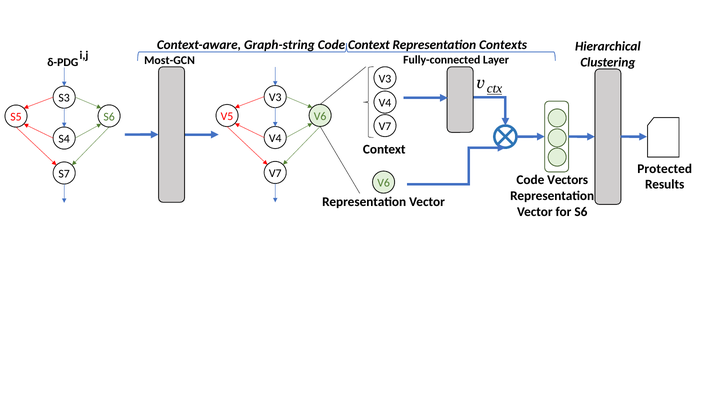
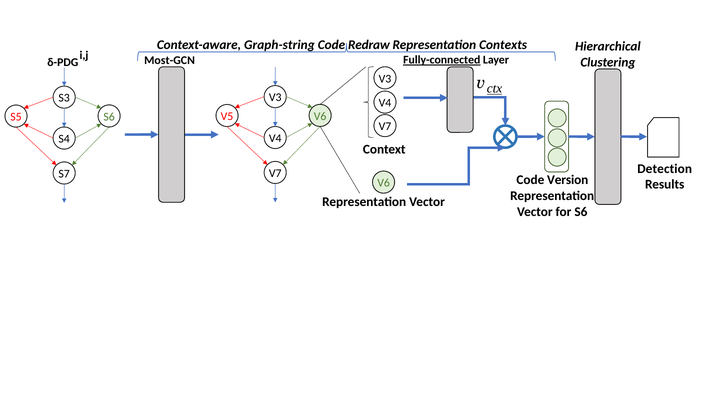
Code Context: Context -> Redraw (369, 45)
Fully-connected underline: none -> present (442, 60)
Protected: Protected -> Detection (665, 169)
Vectors: Vectors -> Version (568, 180)
